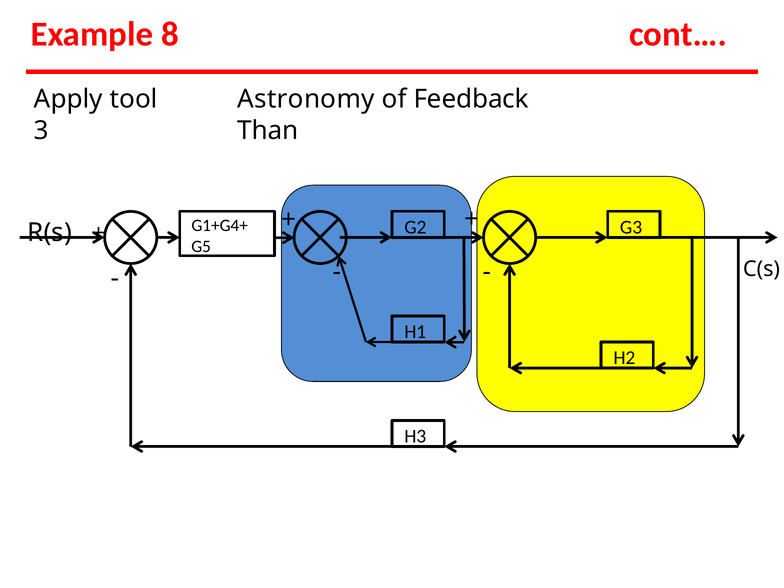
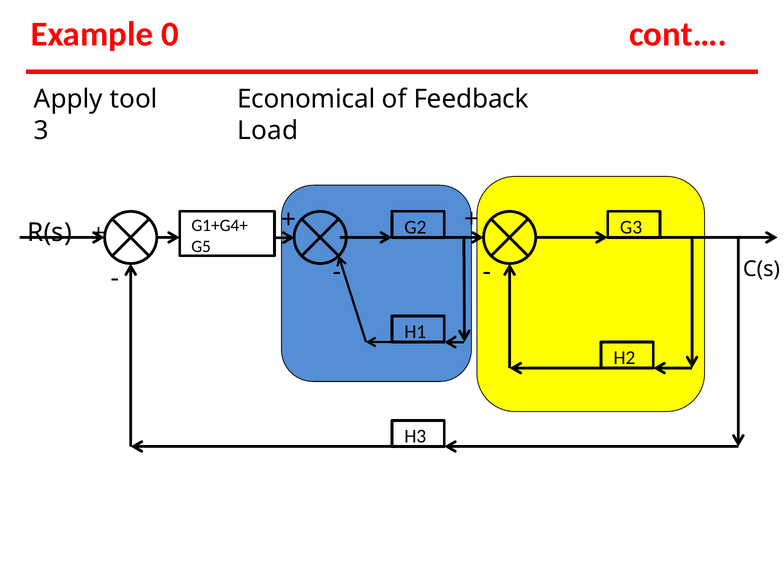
8: 8 -> 0 (170, 34)
Astronomy: Astronomy -> Economical (306, 99)
Than: Than -> Load (268, 131)
